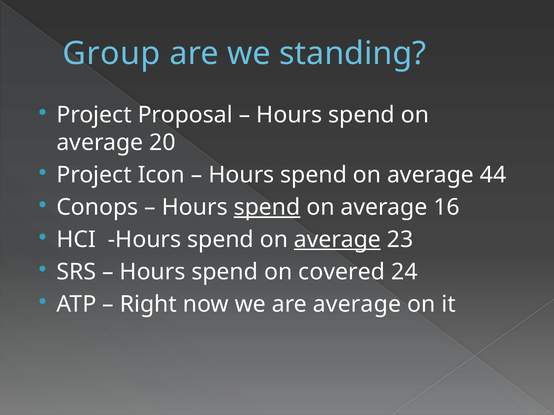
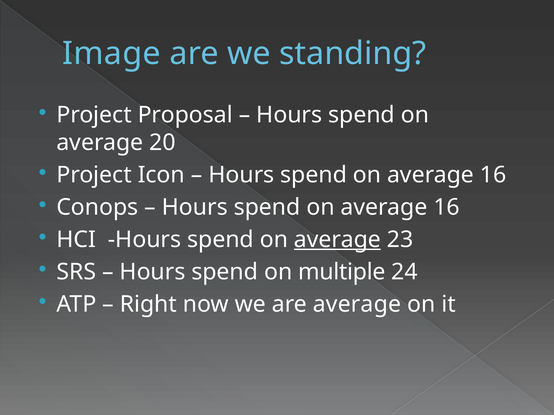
Group: Group -> Image (111, 53)
44: 44 -> 16 (493, 175)
spend underline: present -> none (267, 208)
covered: covered -> multiple (342, 272)
